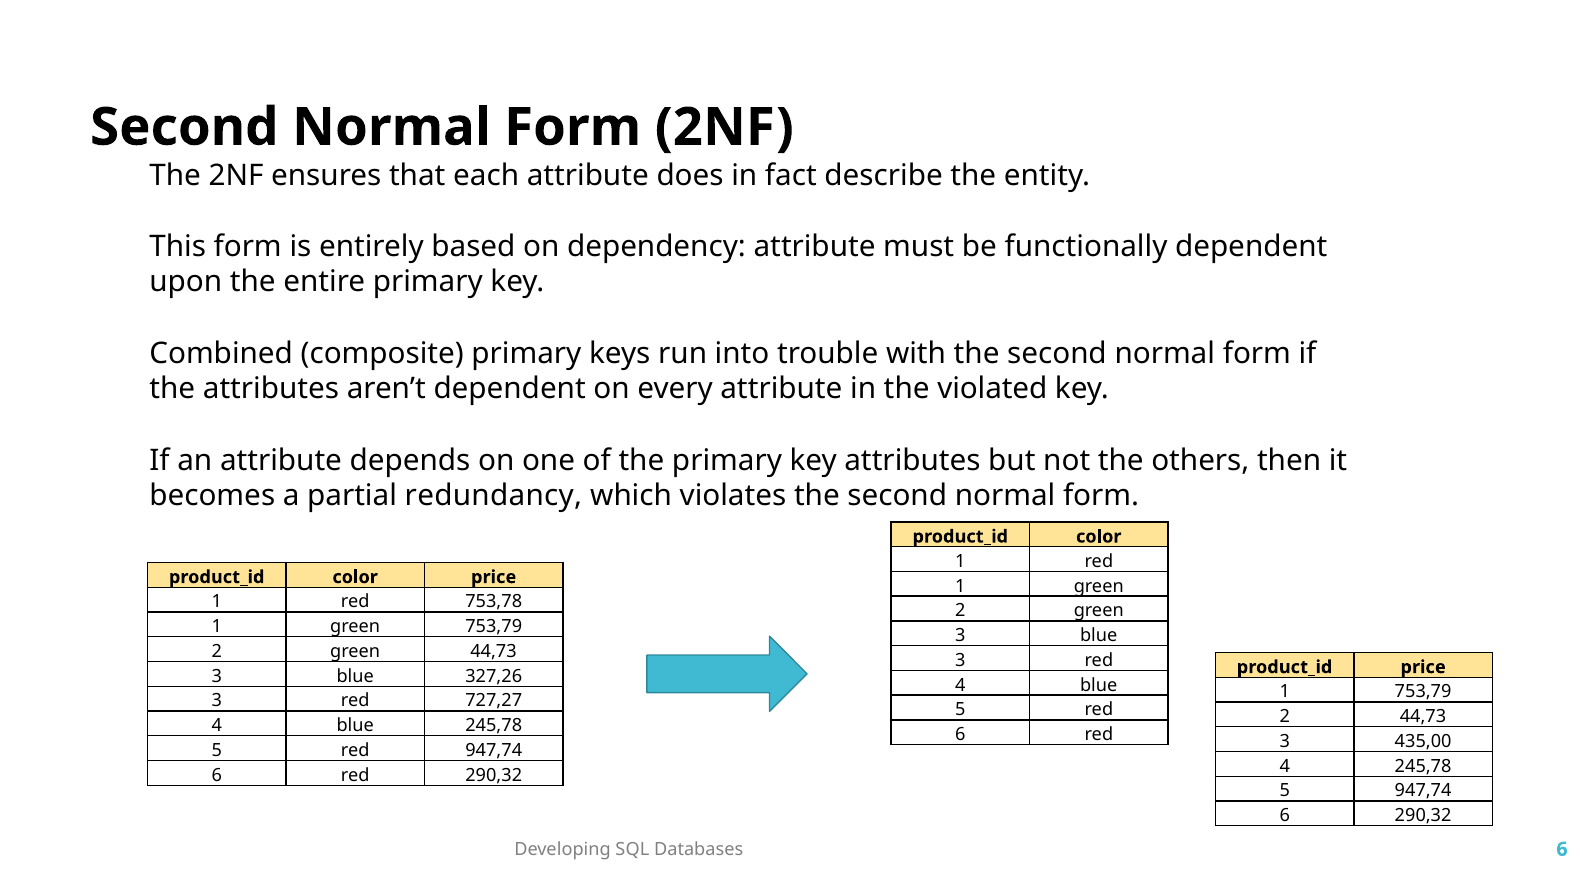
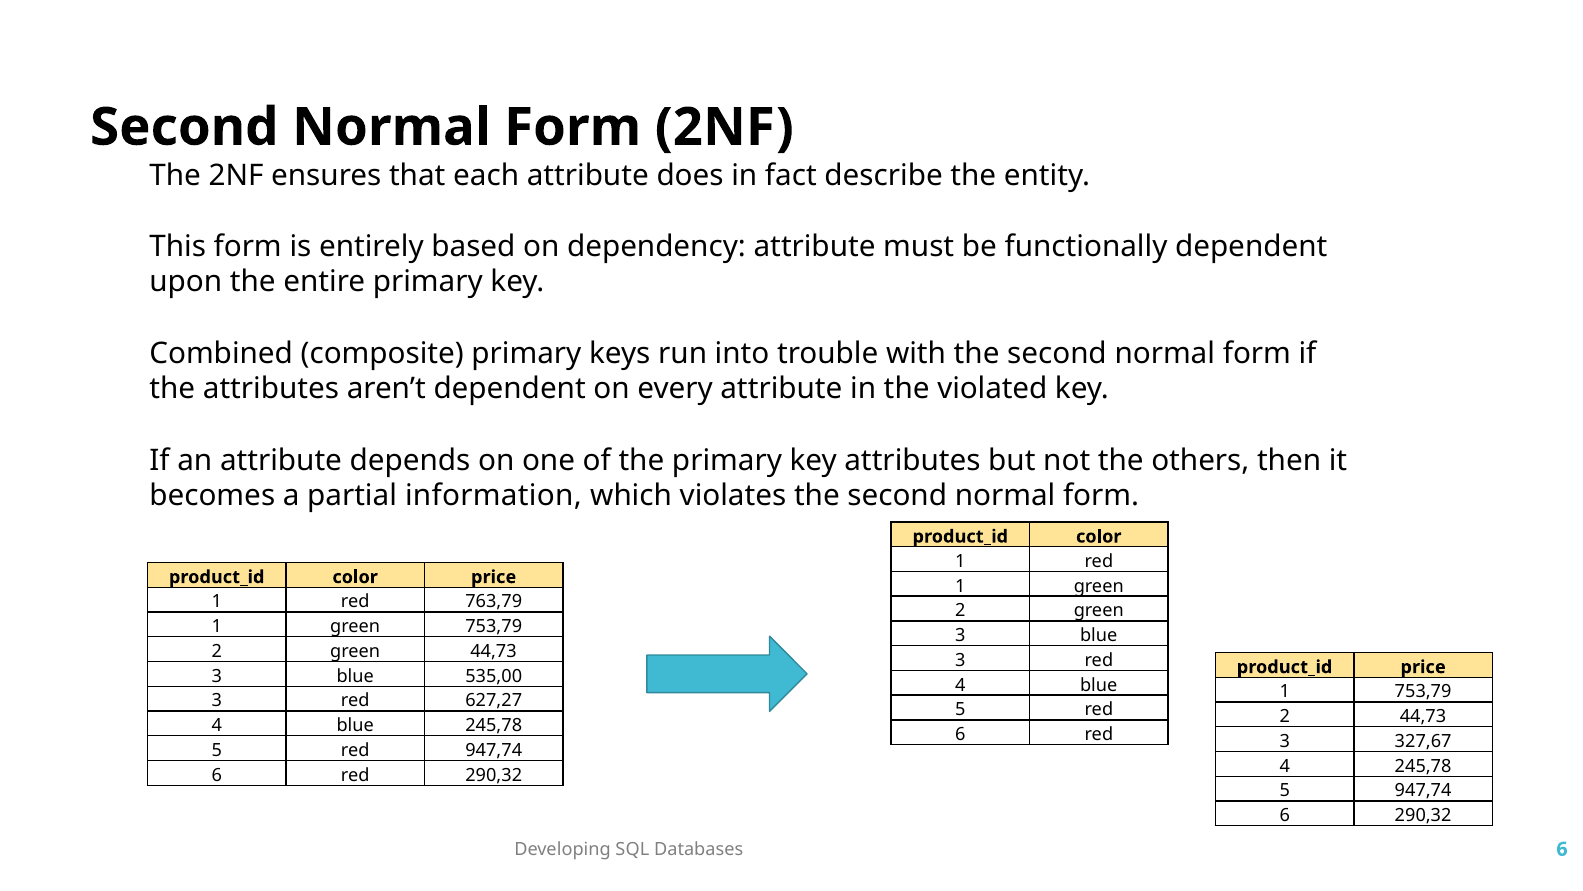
redundancy: redundancy -> information (493, 496)
753,78: 753,78 -> 763,79 (494, 601)
327,26: 327,26 -> 535,00 (494, 676)
727,27: 727,27 -> 627,27 (494, 700)
435,00: 435,00 -> 327,67 (1423, 741)
